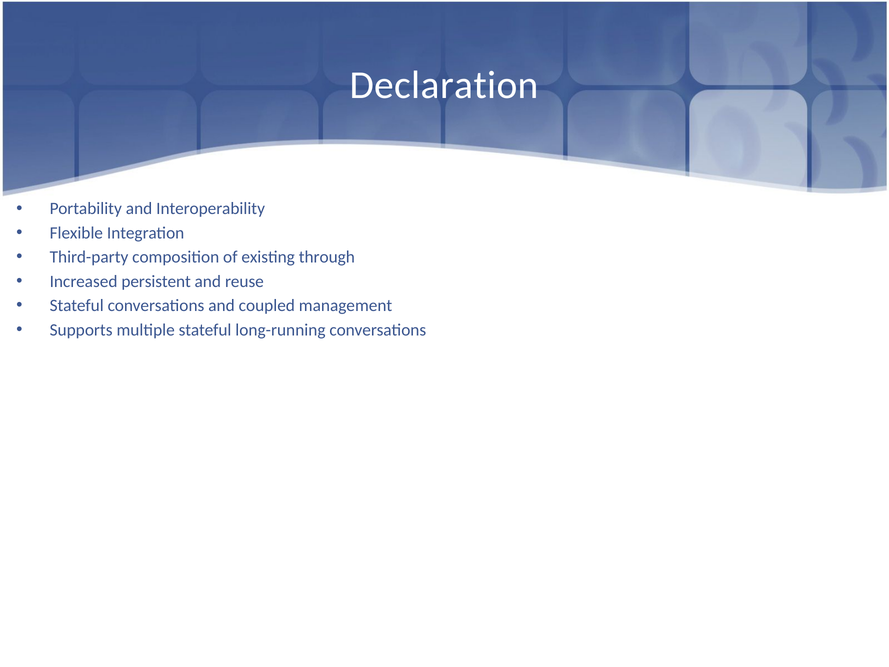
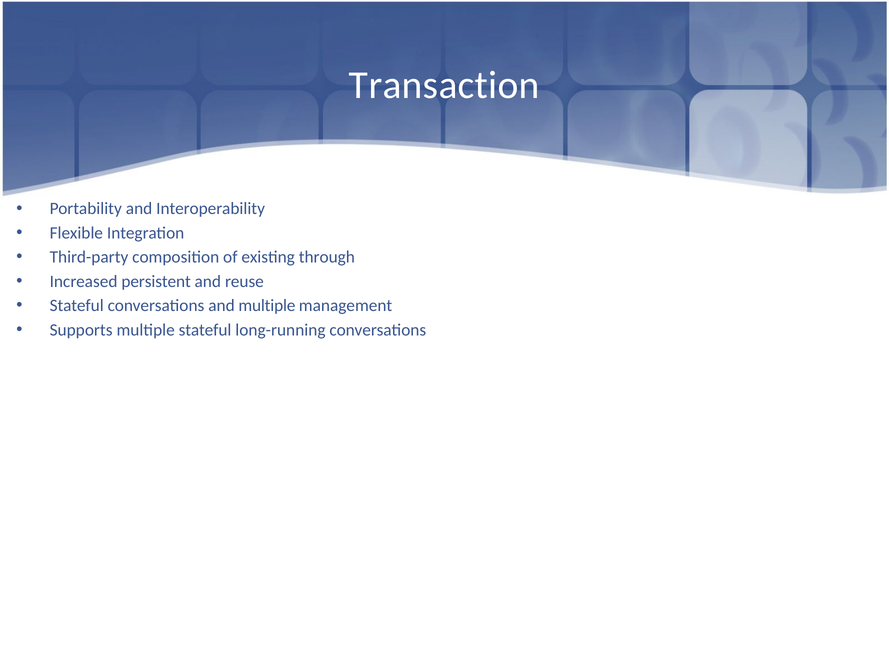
Declaration: Declaration -> Transaction (444, 85)
and coupled: coupled -> multiple (267, 306)
